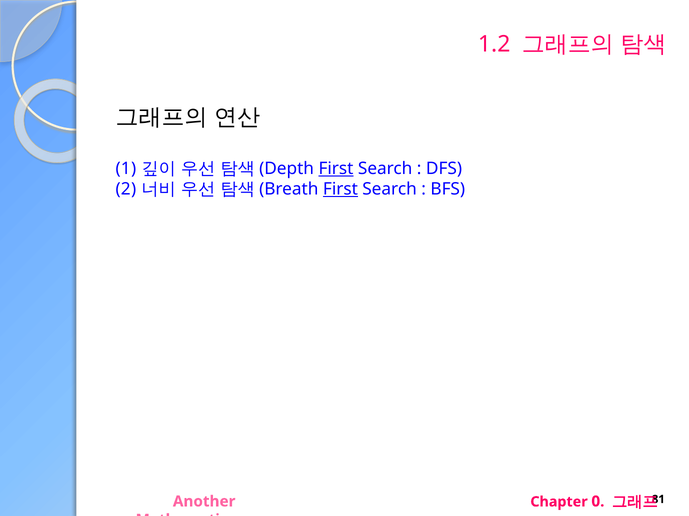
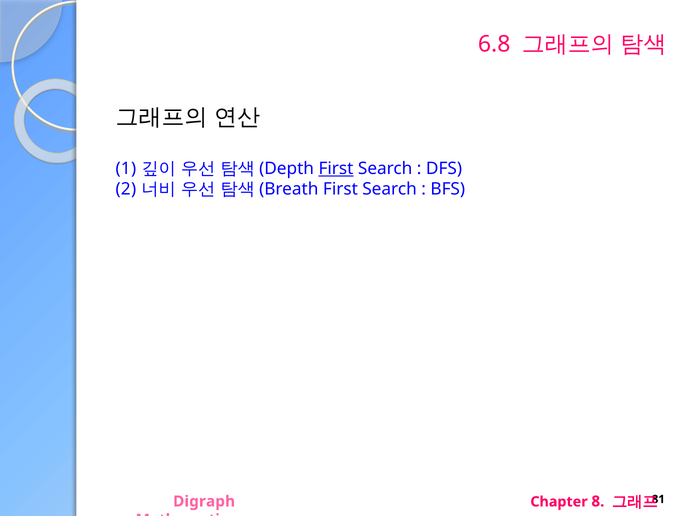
1.2: 1.2 -> 6.8 (494, 44)
First underline: present -> none (340, 189)
Another: Another -> Digraph (204, 502)
0: 0 -> 8 (598, 502)
